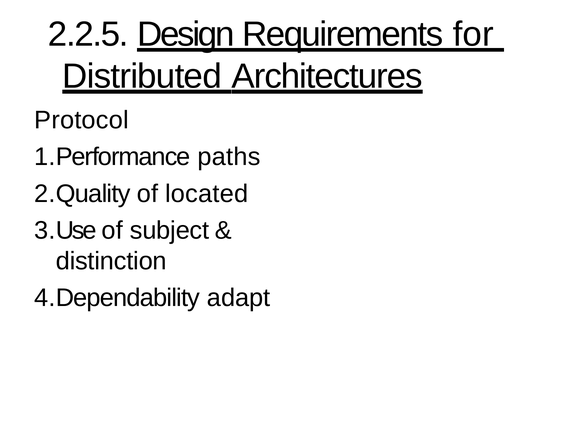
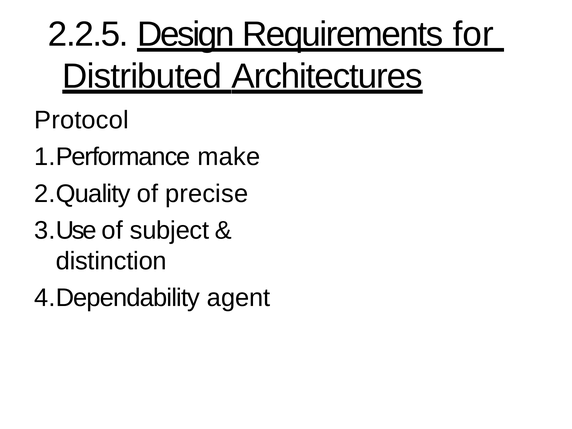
paths: paths -> make (229, 157)
located: located -> precise (207, 194)
adapt: adapt -> agent (239, 298)
